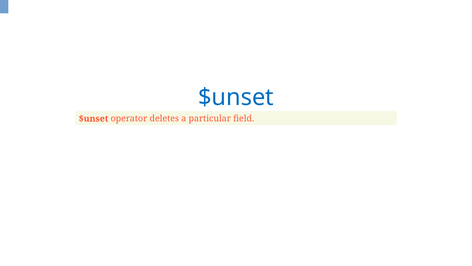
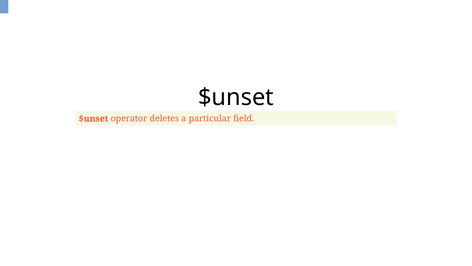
$unset colour: blue -> black (236, 97)
